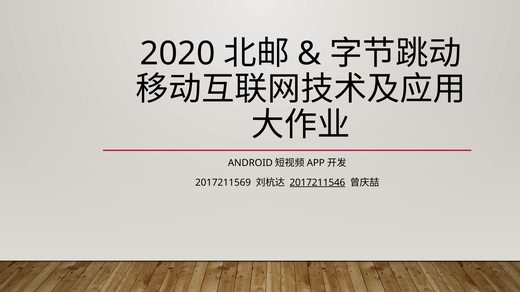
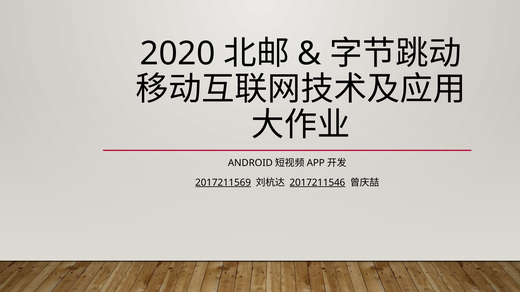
2017211569 underline: none -> present (223, 183)
